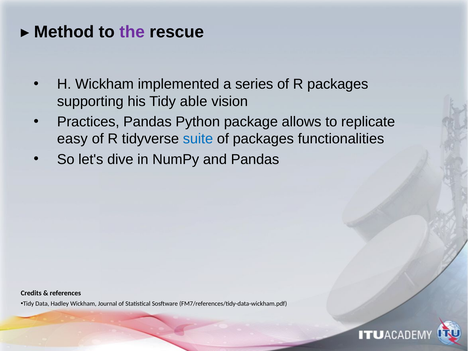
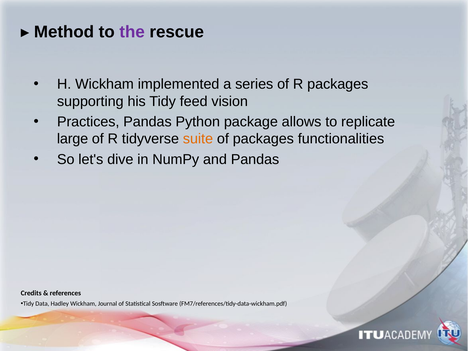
able: able -> feed (194, 101)
easy: easy -> large (73, 139)
suite colour: blue -> orange (198, 139)
